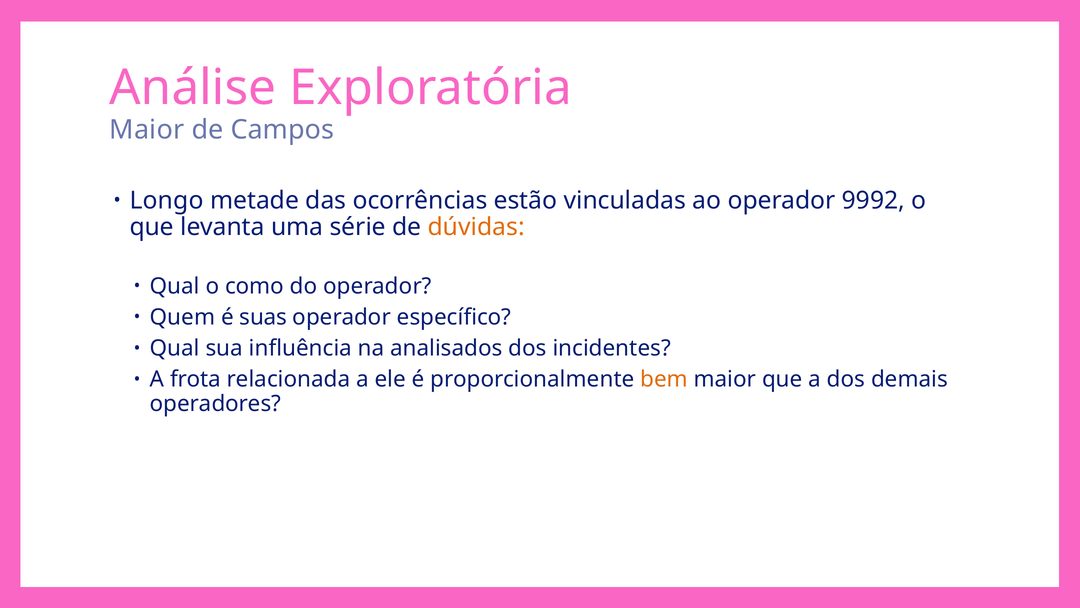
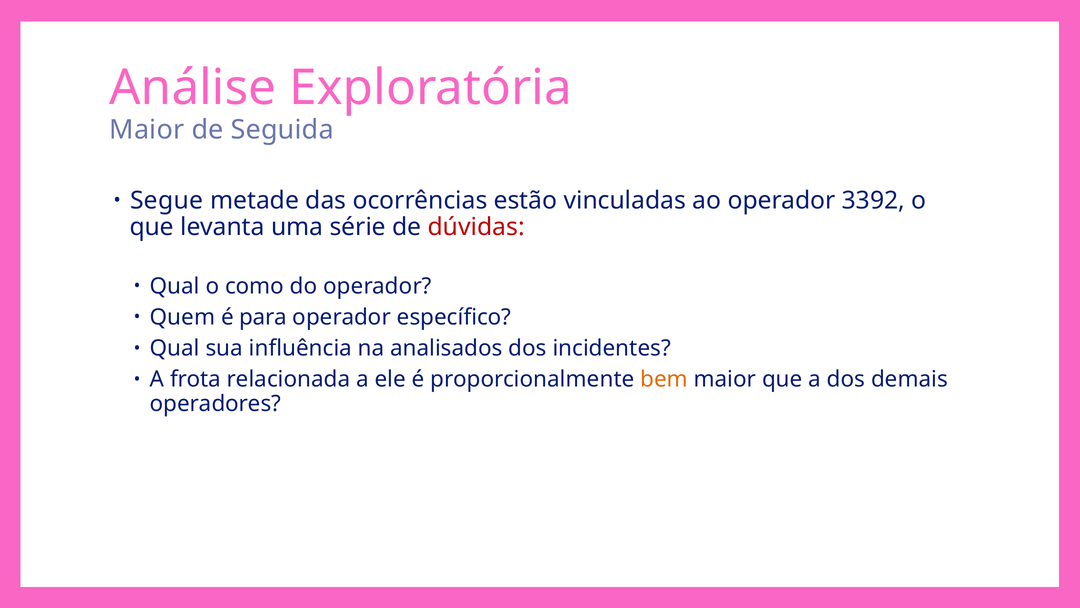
Campos: Campos -> Seguida (282, 130)
Longo: Longo -> Segue (167, 200)
9992: 9992 -> 3392 (873, 200)
dúvidas colour: orange -> red (476, 227)
suas: suas -> para (263, 317)
